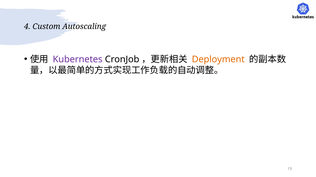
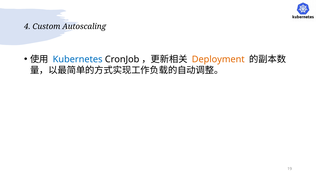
Kubernetes colour: purple -> blue (78, 60)
